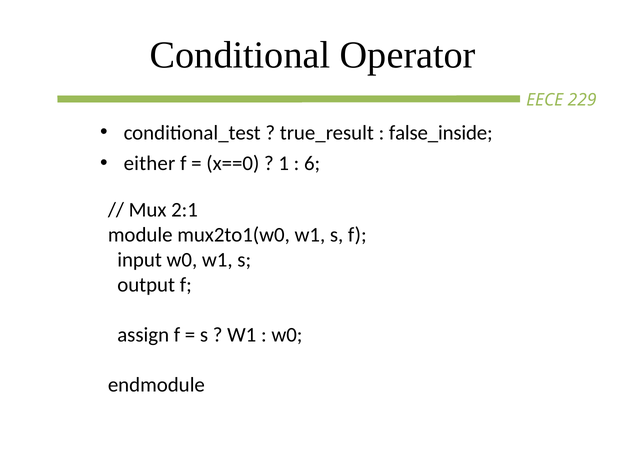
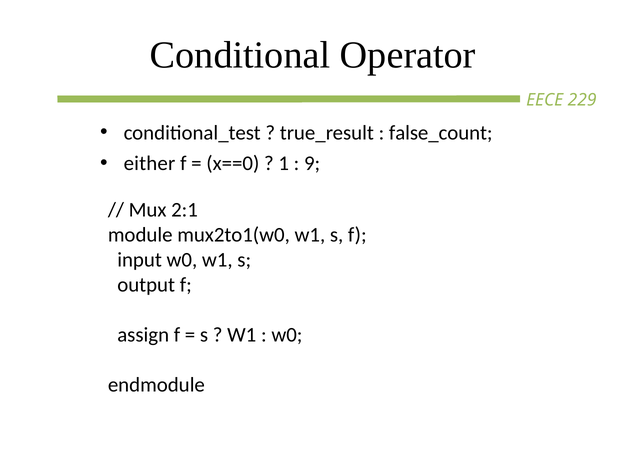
false_inside: false_inside -> false_count (441, 133)
6: 6 -> 9 (312, 164)
